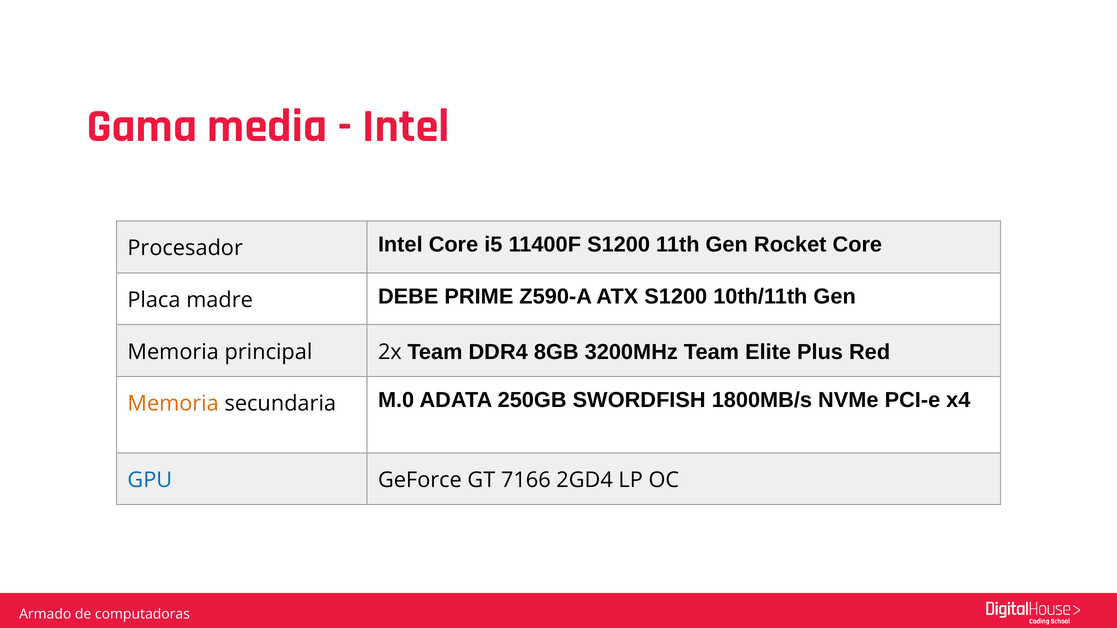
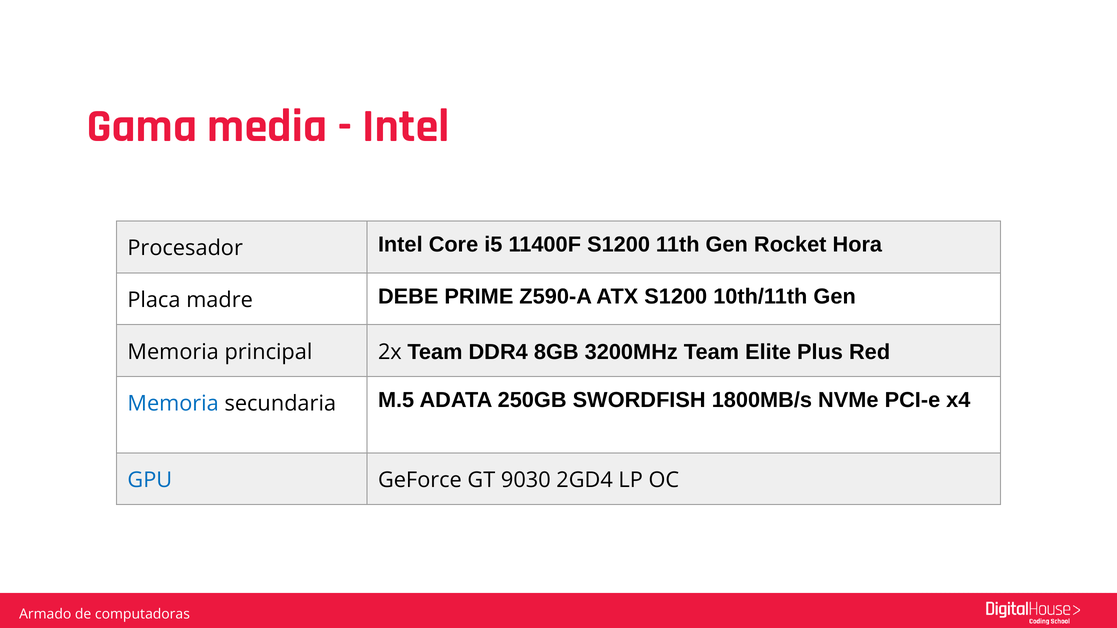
Rocket Core: Core -> Hora (857, 245)
Memoria colour: orange -> blue (173, 404)
M.0: M.0 -> M.5 (396, 400)
7166: 7166 -> 9030 (526, 480)
